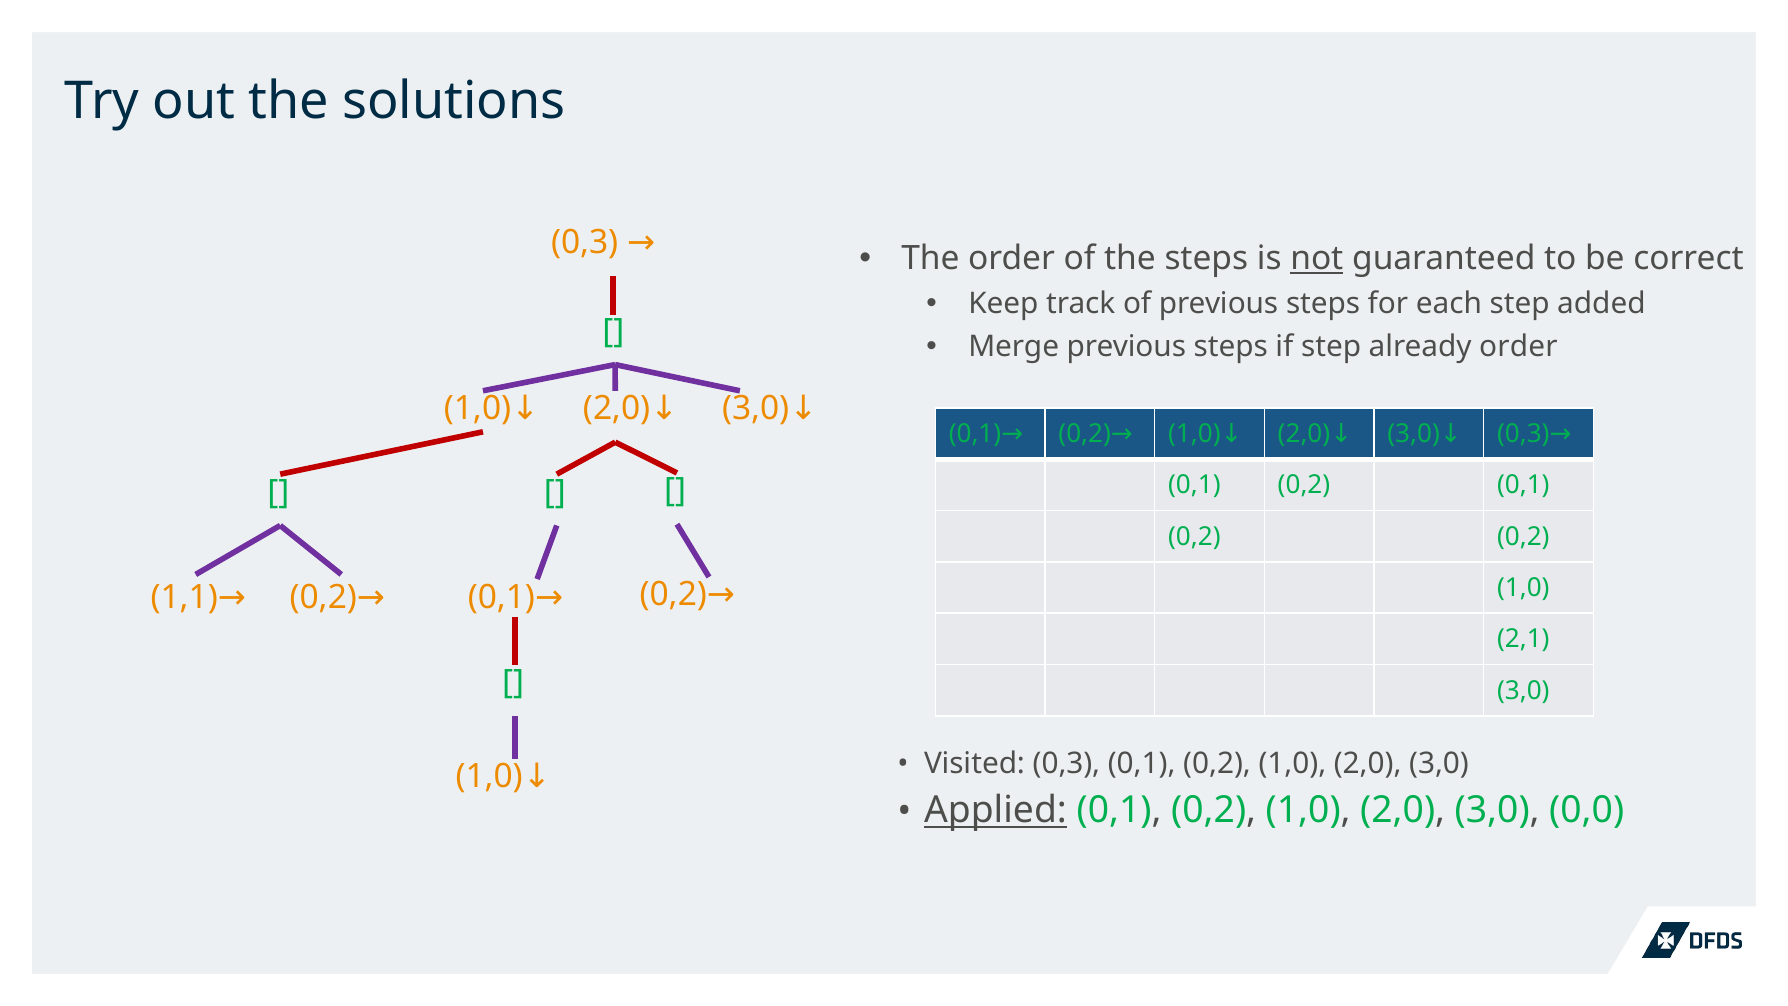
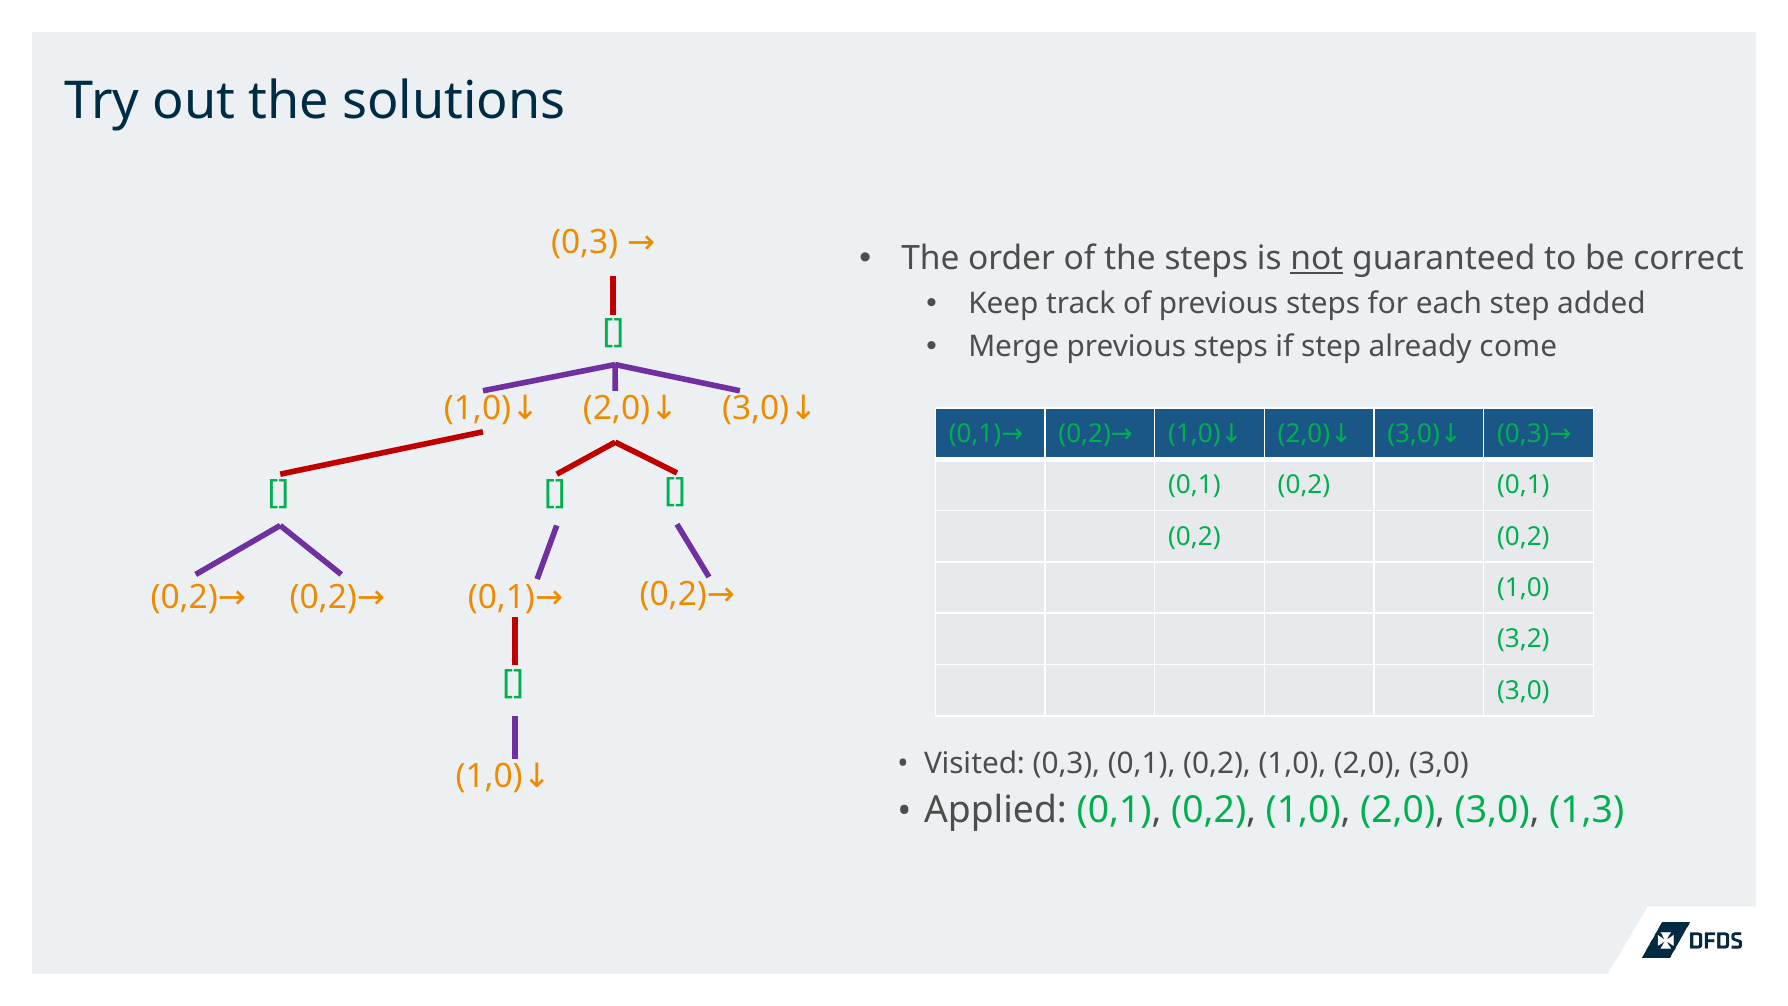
already order: order -> come (1518, 347)
1,1: 1,1 -> 0,2 (184, 597)
2,1: 2,1 -> 3,2 (1523, 639)
Applied underline: present -> none (995, 810)
0,0: 0,0 -> 1,3 (1587, 810)
